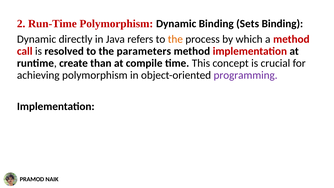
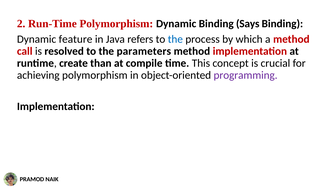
Sets: Sets -> Says (248, 24)
directly: directly -> feature (76, 39)
the colour: orange -> blue (175, 39)
